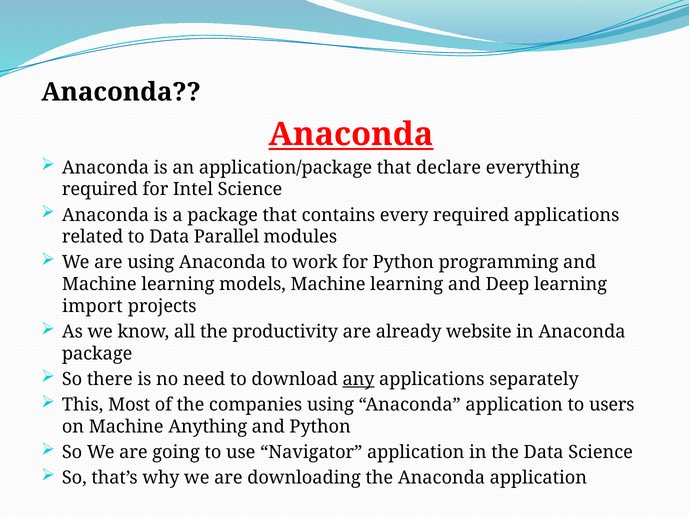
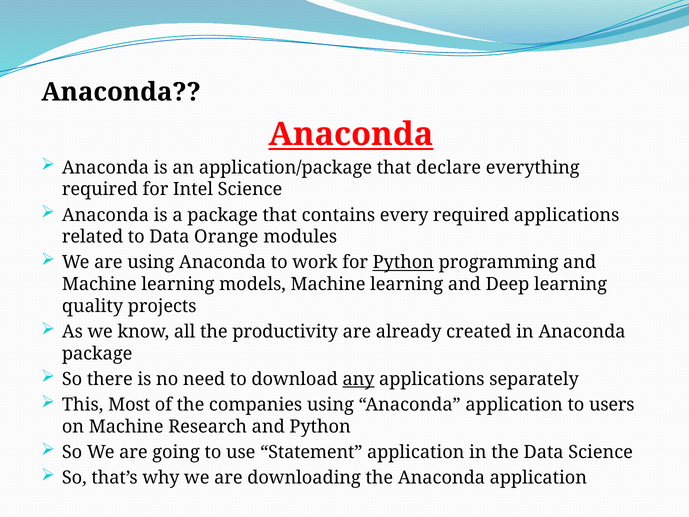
Parallel: Parallel -> Orange (226, 237)
Python underline: none -> present (403, 262)
import: import -> quality (93, 306)
website: website -> created (479, 332)
Anything: Anything -> Research (208, 426)
Navigator: Navigator -> Statement (311, 452)
